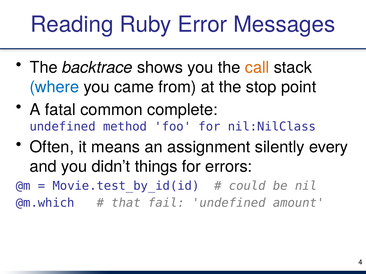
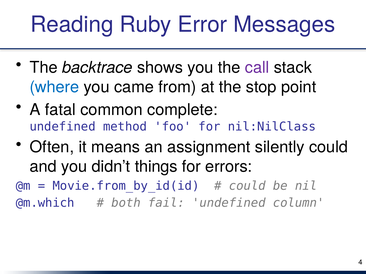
call colour: orange -> purple (257, 68)
silently every: every -> could (328, 147)
Movie.test_by_id(id: Movie.test_by_id(id -> Movie.from_by_id(id (126, 186)
that: that -> both (126, 203)
amount: amount -> column (299, 203)
